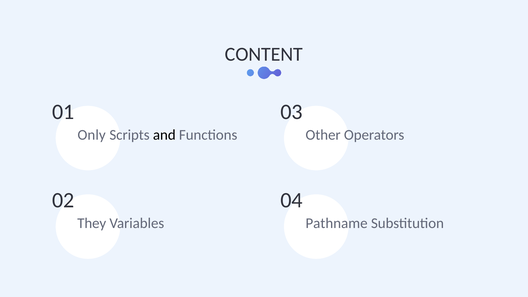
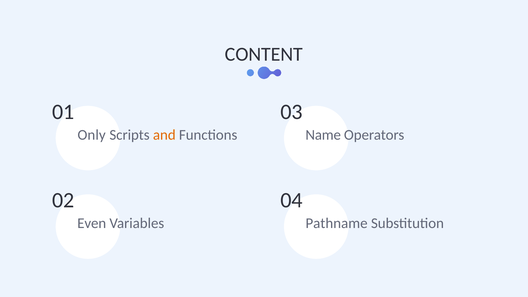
and colour: black -> orange (164, 135)
Other: Other -> Name (323, 135)
They: They -> Even (92, 223)
